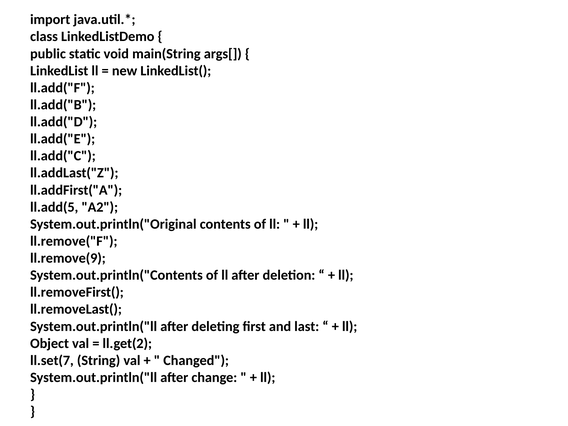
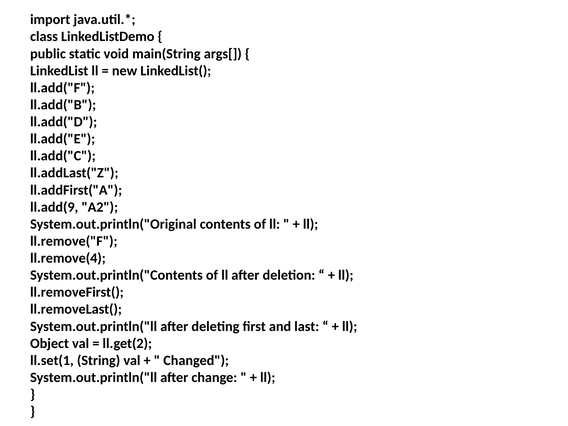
ll.add(5: ll.add(5 -> ll.add(9 (54, 207)
ll.remove(9: ll.remove(9 -> ll.remove(4 (68, 258)
ll.set(7: ll.set(7 -> ll.set(1 (52, 360)
